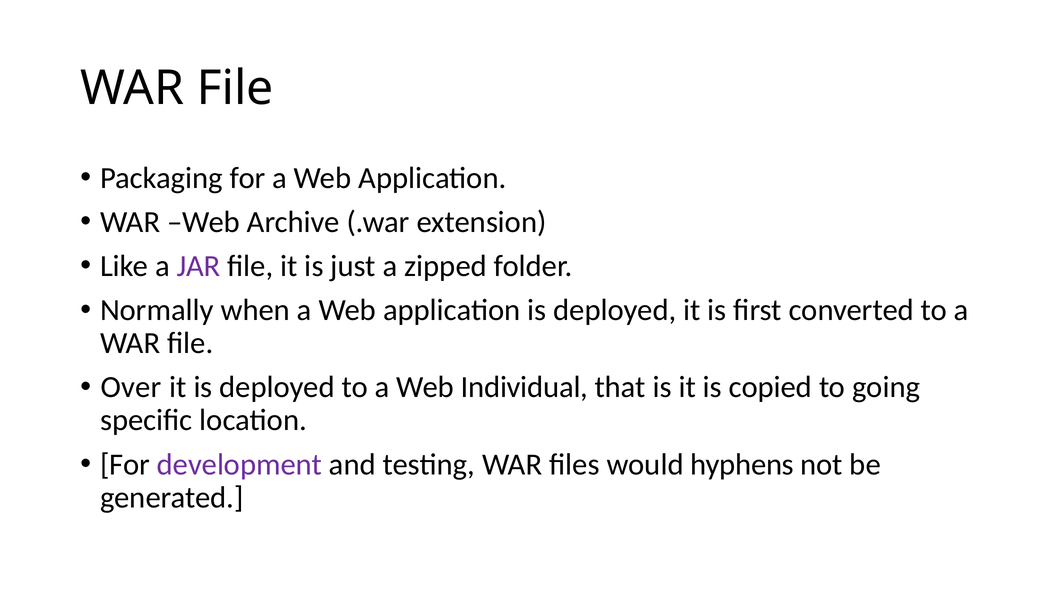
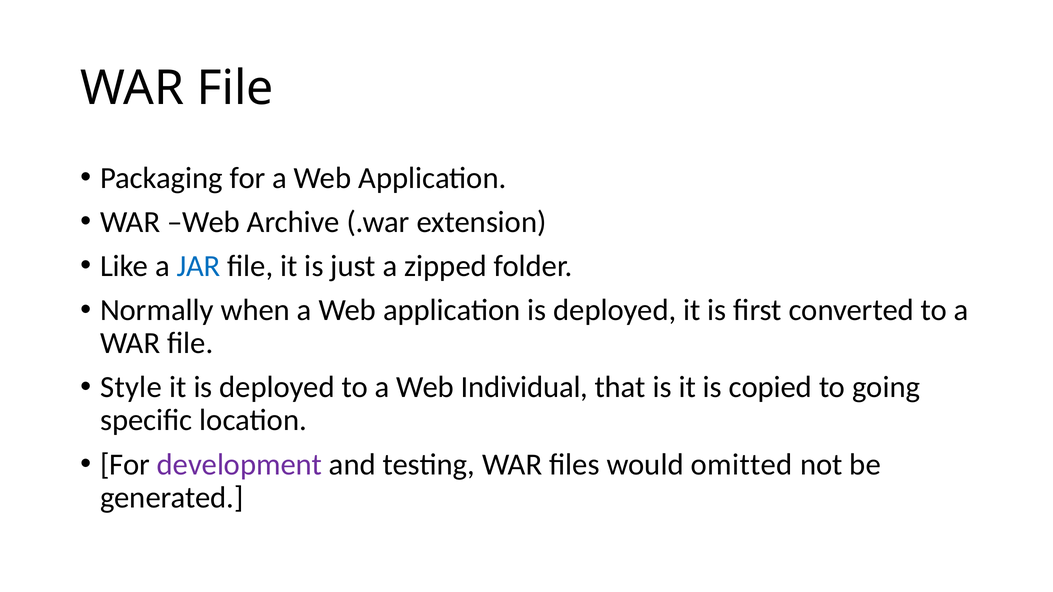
JAR colour: purple -> blue (198, 266)
Over: Over -> Style (131, 387)
hyphens: hyphens -> omitted (742, 465)
